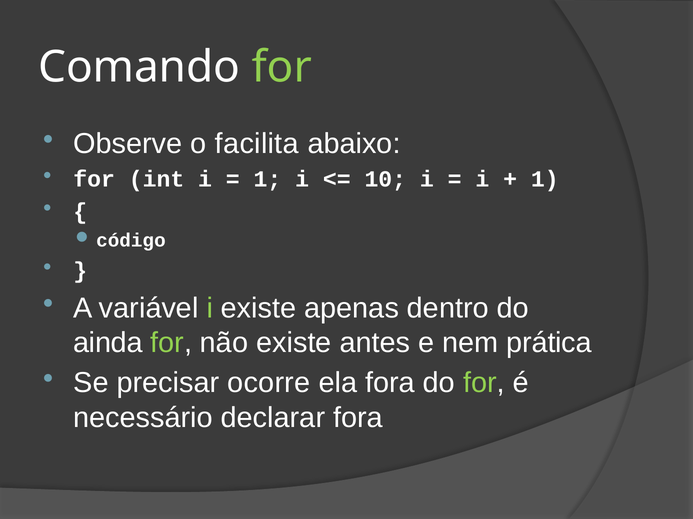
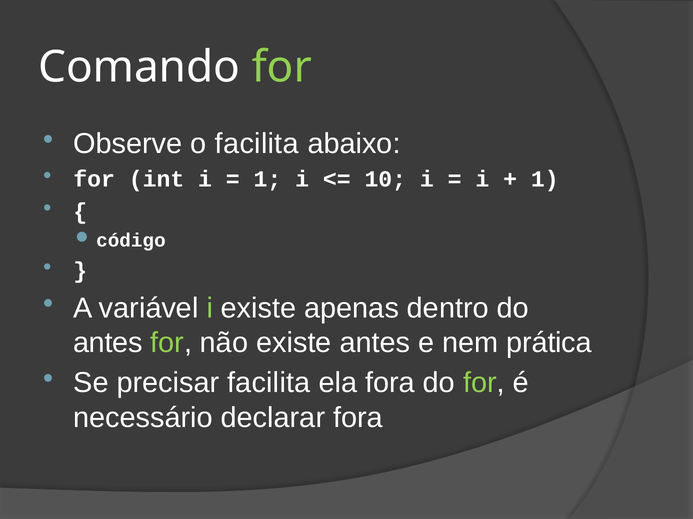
ainda: ainda -> antes (108, 343)
precisar ocorre: ocorre -> facilita (269, 384)
